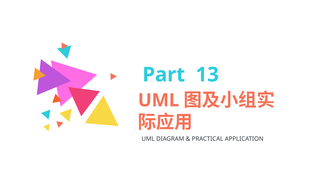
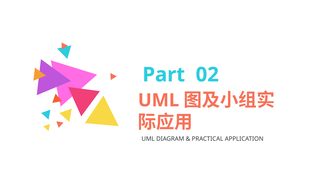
13: 13 -> 02 (207, 75)
